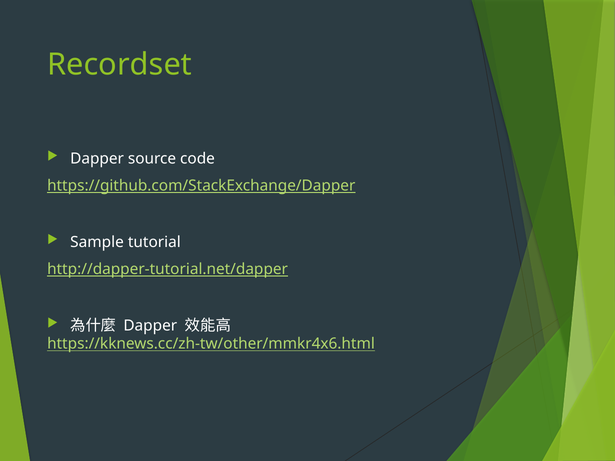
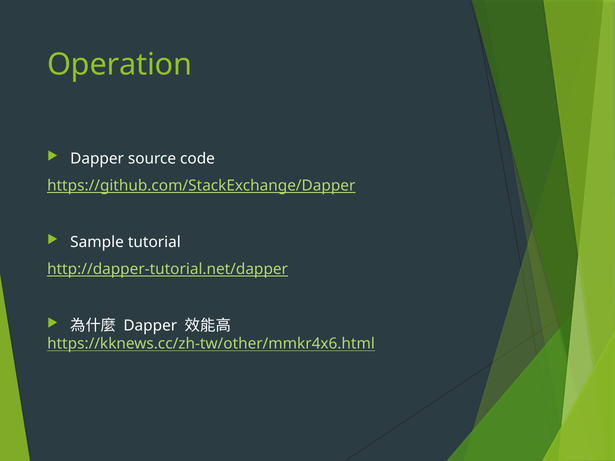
Recordset: Recordset -> Operation (120, 65)
